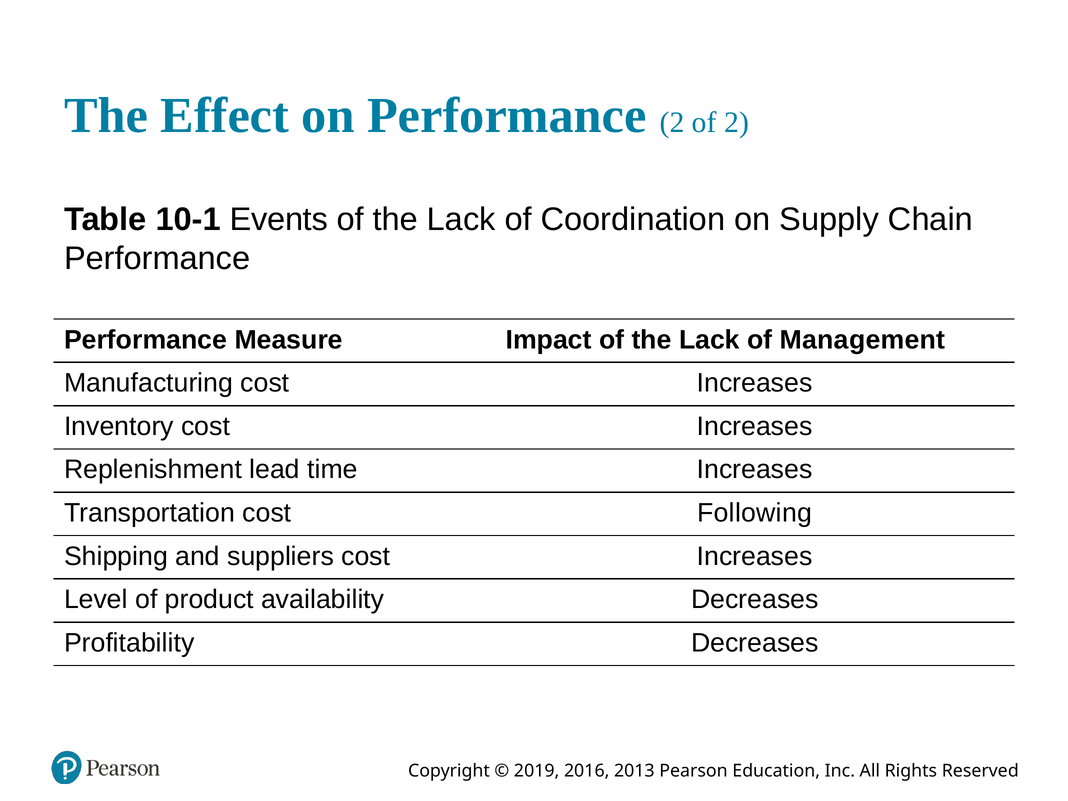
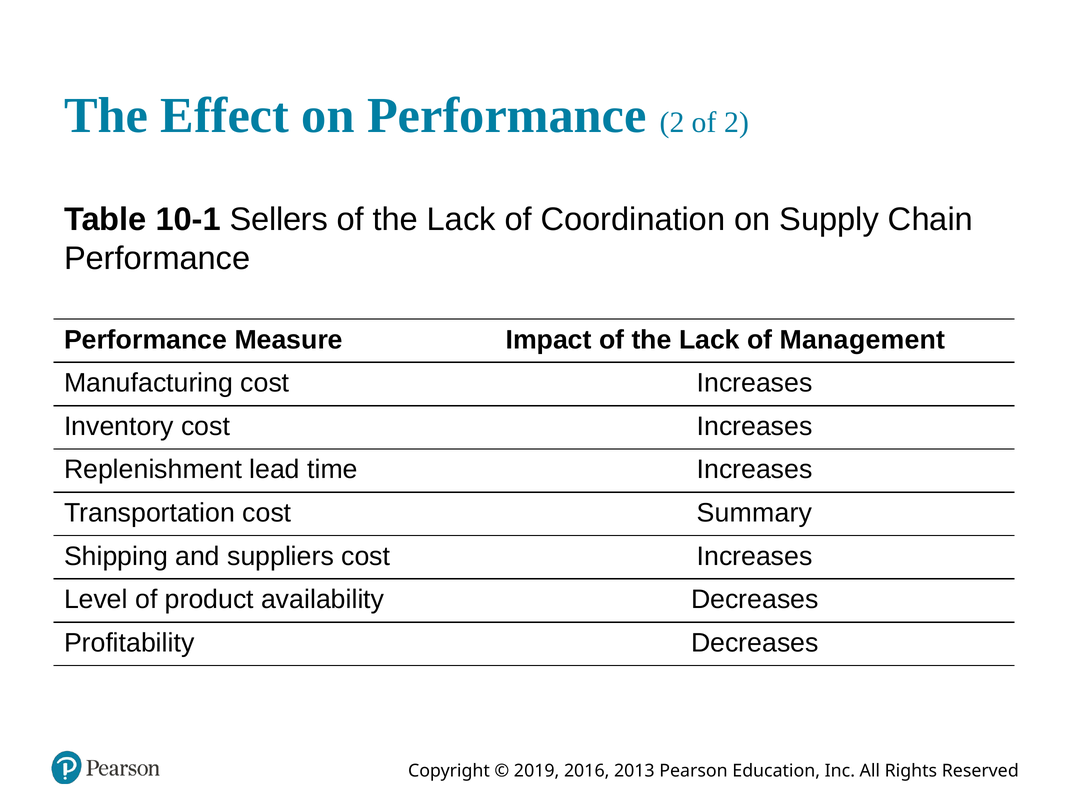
Events: Events -> Sellers (279, 219)
Following: Following -> Summary (755, 513)
